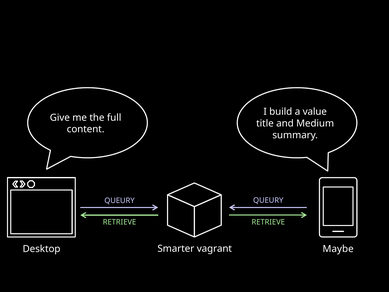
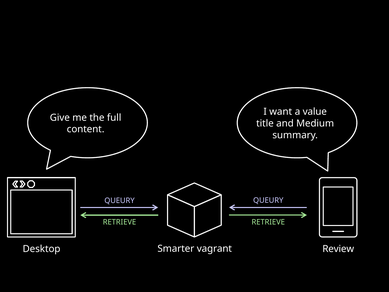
build: build -> want (281, 112)
Maybe: Maybe -> Review (338, 249)
